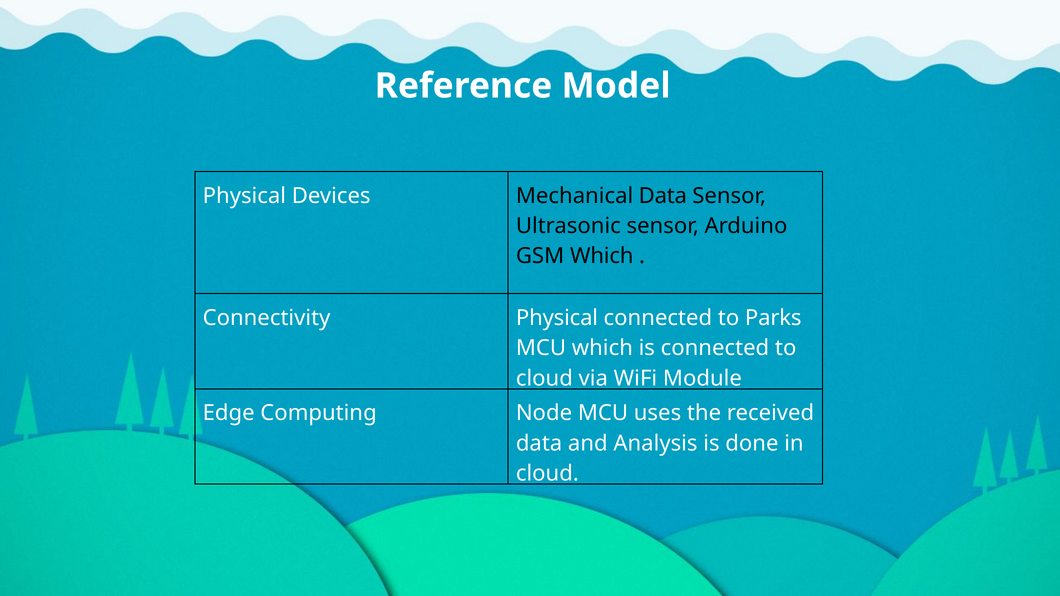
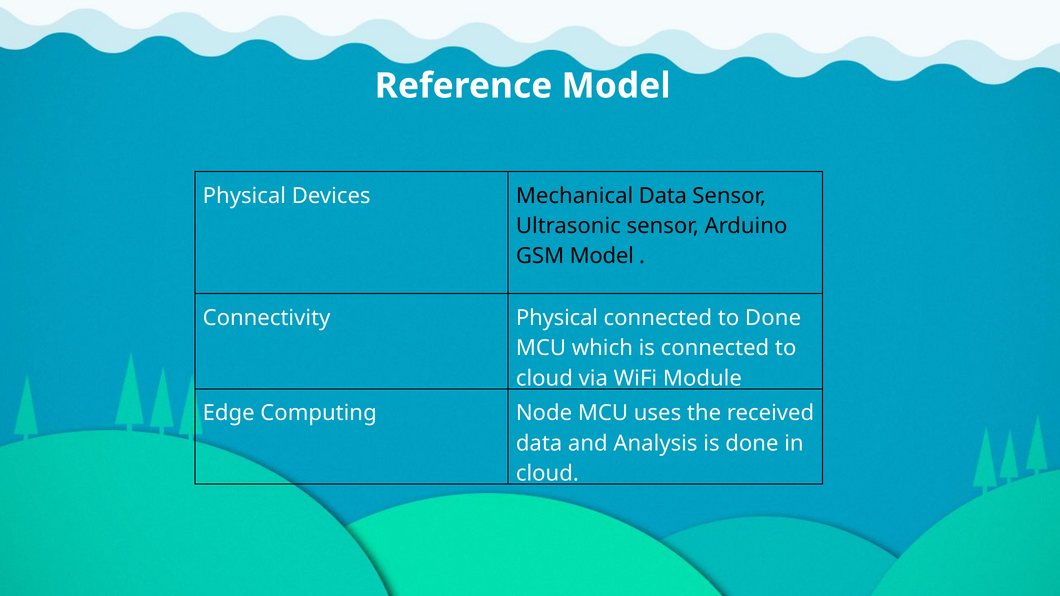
GSM Which: Which -> Model (602, 256)
to Parks: Parks -> Done (773, 318)
